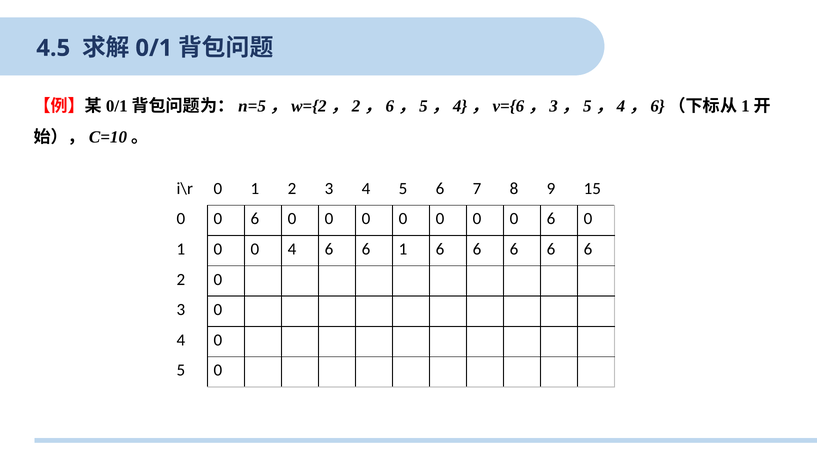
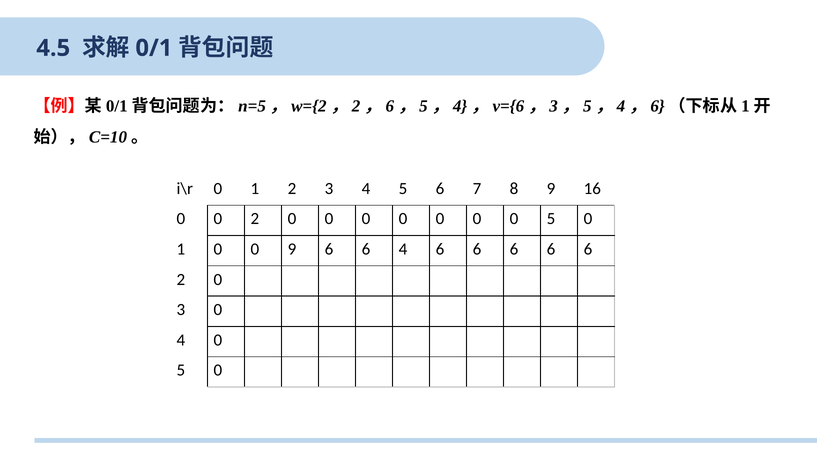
15: 15 -> 16 (592, 189)
6: 6 -> 2 (255, 219)
0 0 0 6: 6 -> 5 (551, 219)
0 0 4: 4 -> 9 (292, 249)
6 1: 1 -> 4 (403, 249)
